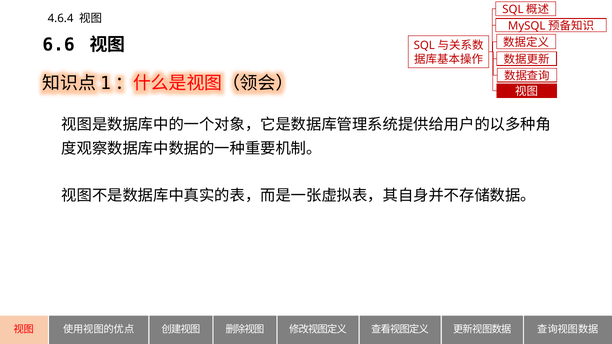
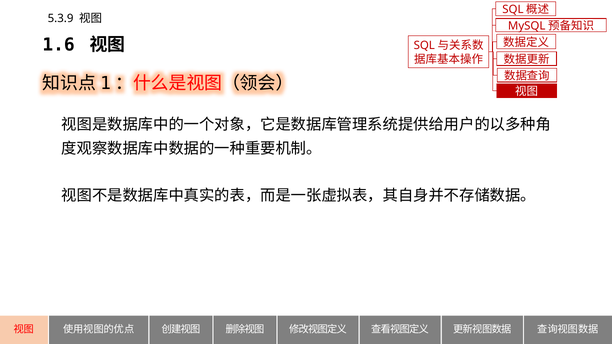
4.6.4: 4.6.4 -> 5.3.9 (61, 19)
6.6: 6.6 -> 1.6 (59, 45)
